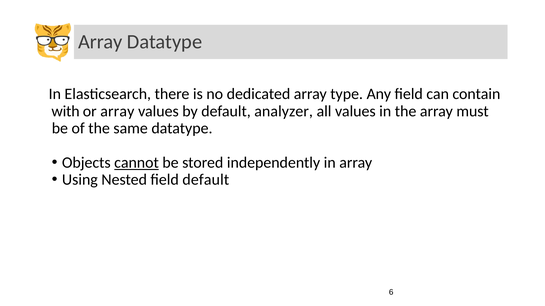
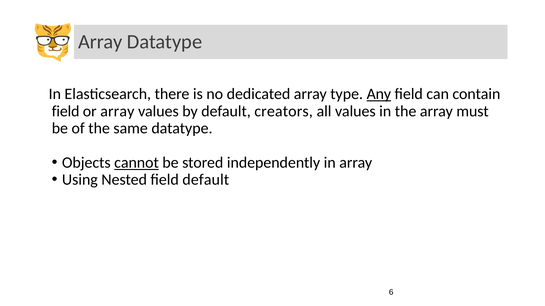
Any underline: none -> present (379, 94)
with: with -> field (66, 111)
analyzer: analyzer -> creators (284, 111)
